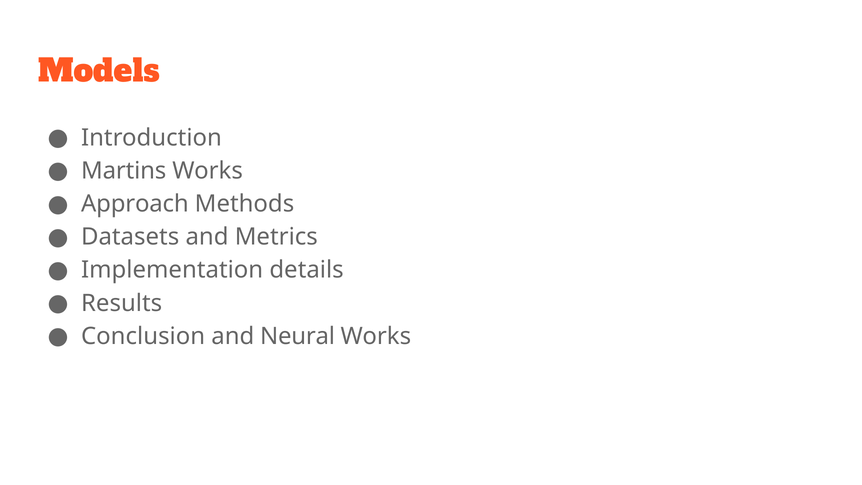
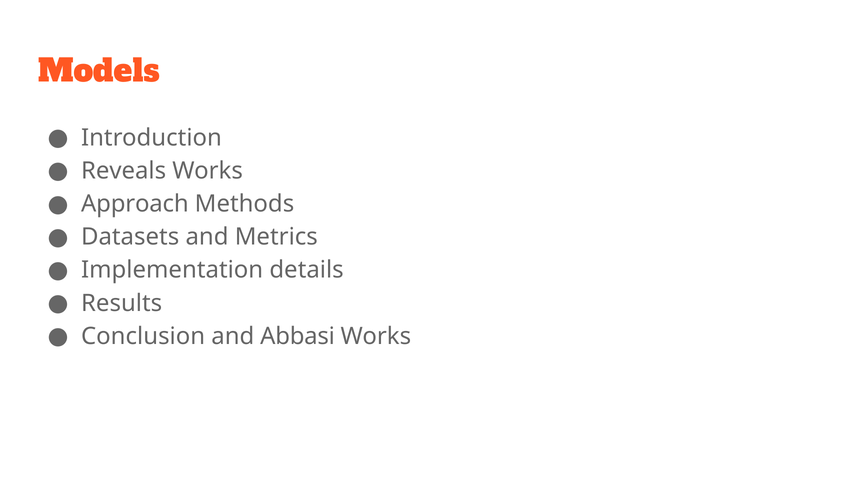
Martins: Martins -> Reveals (124, 171)
Neural: Neural -> Abbasi (298, 336)
